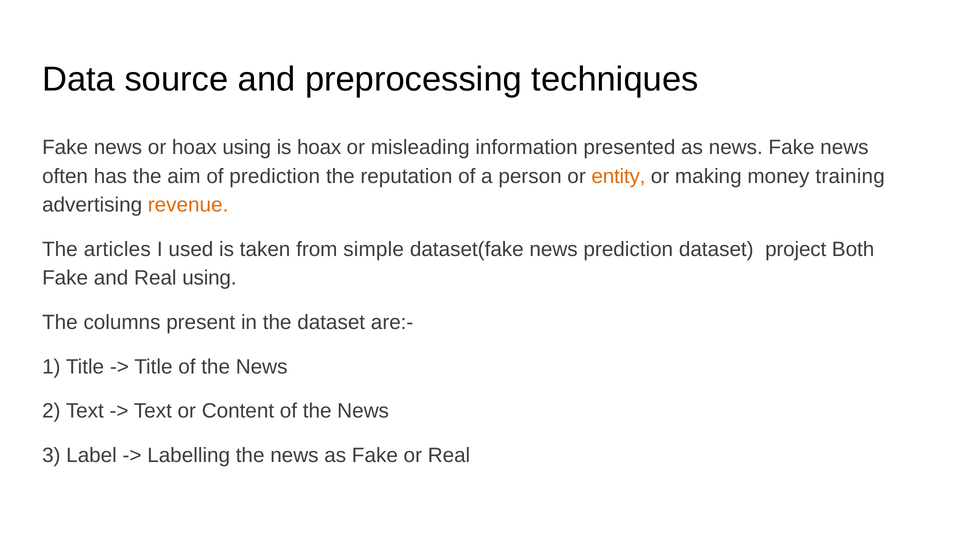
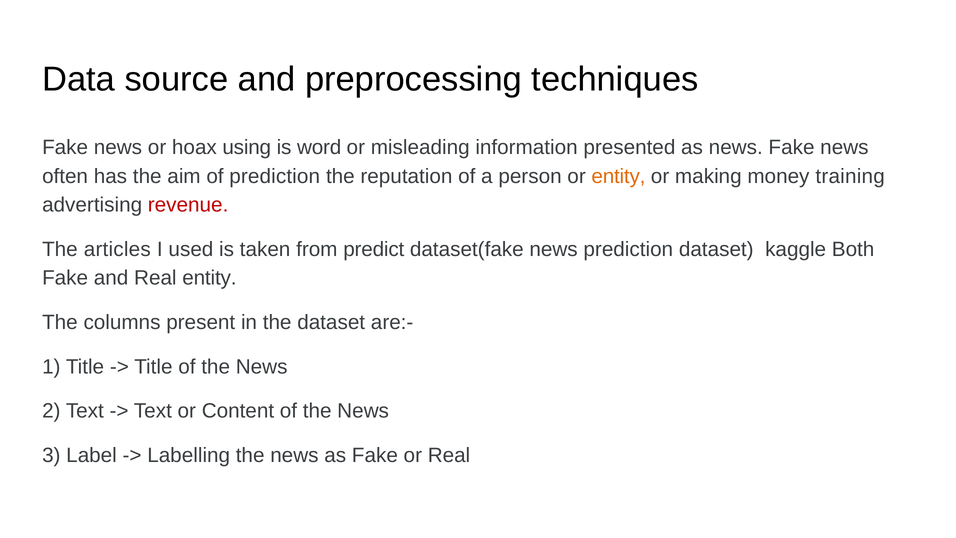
is hoax: hoax -> word (319, 148)
revenue colour: orange -> red (188, 205)
simple: simple -> predict (374, 249)
project: project -> kaggle (796, 249)
Real using: using -> entity (209, 278)
